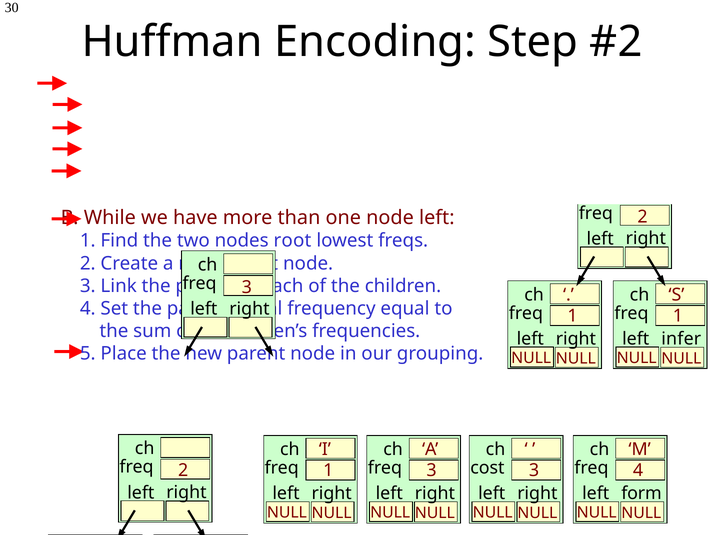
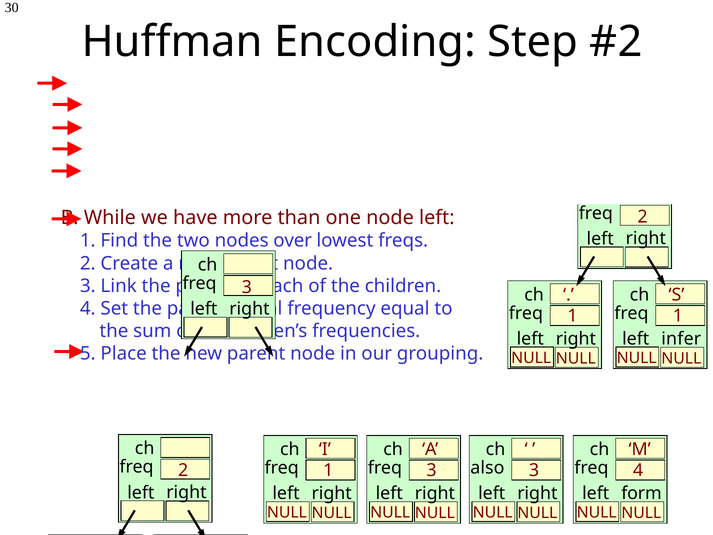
root: root -> over (293, 241)
cost: cost -> also (487, 468)
